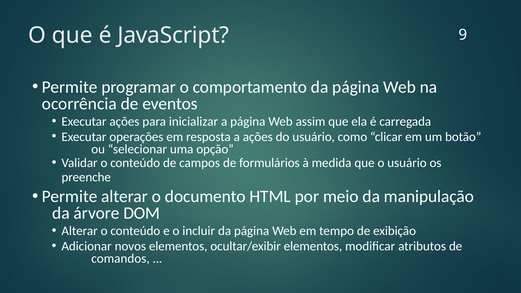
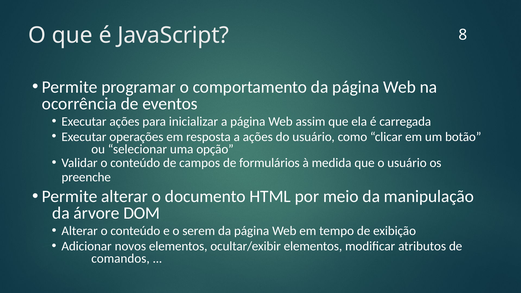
9: 9 -> 8 (463, 35)
incluir: incluir -> serem (199, 231)
